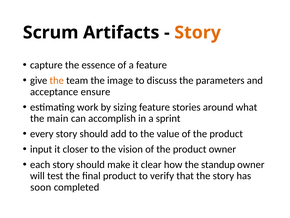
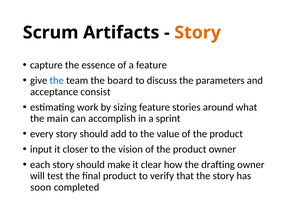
the colour: orange -> blue (57, 80)
image: image -> board (120, 80)
ensure: ensure -> consist (96, 92)
standup: standup -> drafting (218, 164)
